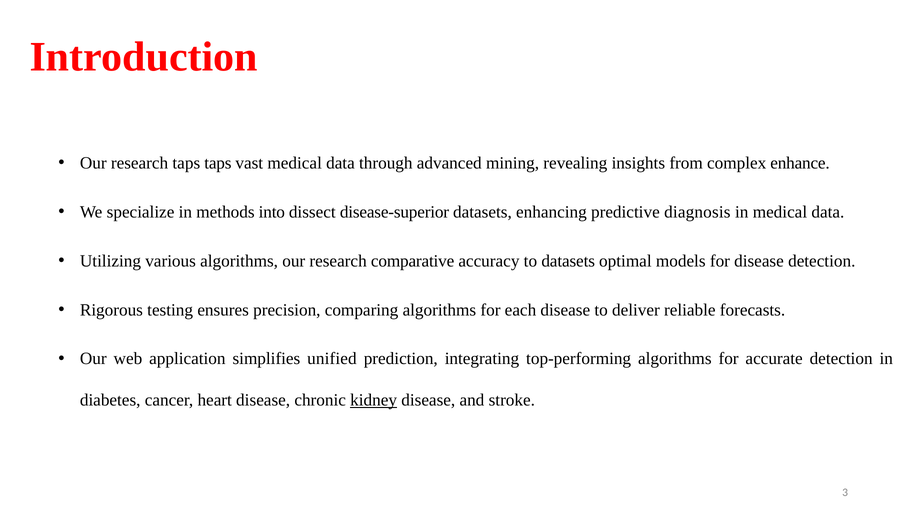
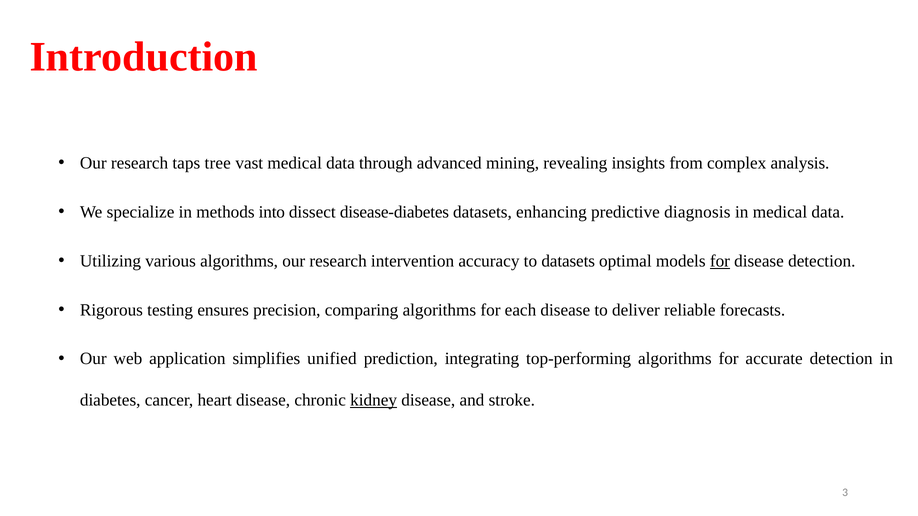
taps taps: taps -> tree (218, 163)
enhance: enhance -> analysis (800, 163)
disease-superior: disease-superior -> disease-diabetes (394, 212)
comparative: comparative -> intervention (413, 261)
for underline: none -> present (720, 261)
